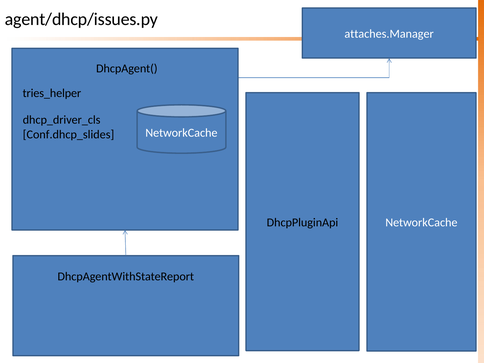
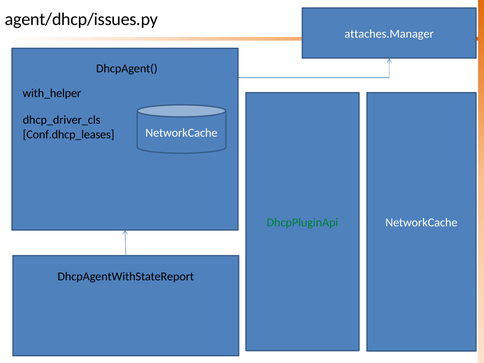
tries_helper: tries_helper -> with_helper (52, 93)
Conf.dhcp_slides: Conf.dhcp_slides -> Conf.dhcp_leases (69, 134)
DhcpPluginApi colour: black -> green (302, 222)
